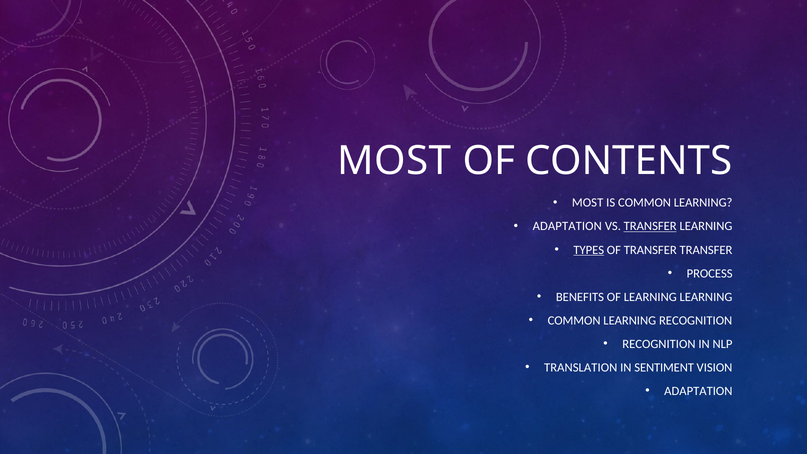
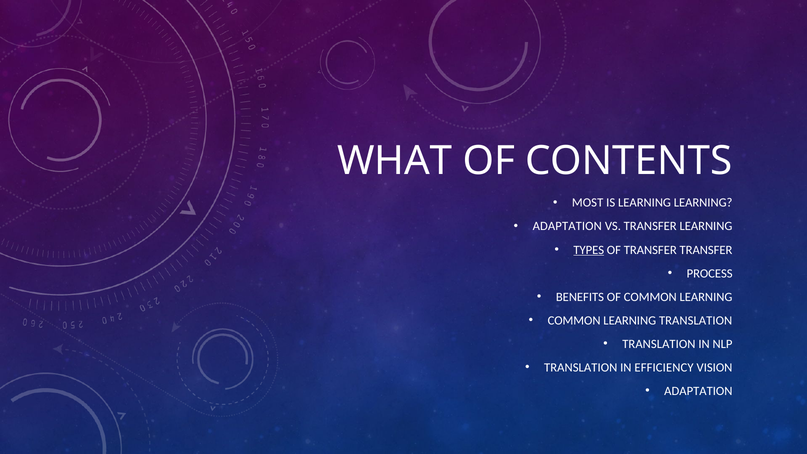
MOST: MOST -> WHAT (395, 161)
IS COMMON: COMMON -> LEARNING (645, 203)
TRANSFER underline: present -> none (650, 226)
OF LEARNING: LEARNING -> COMMON (650, 297)
LEARNING RECOGNITION: RECOGNITION -> TRANSLATION (696, 320)
RECOGNITION: RECOGNITION -> TRANSLATION (659, 344)
SENTIMENT: SENTIMENT -> EFFICIENCY (664, 368)
